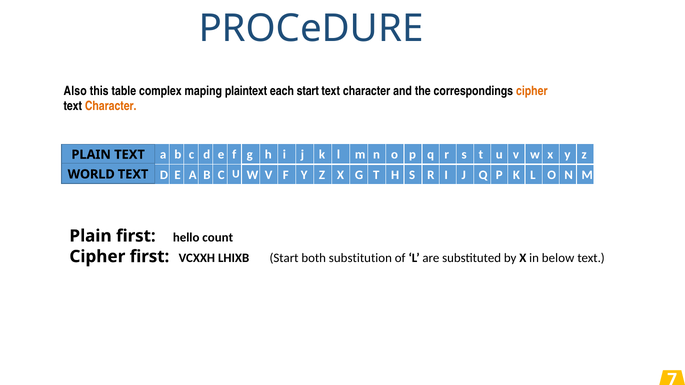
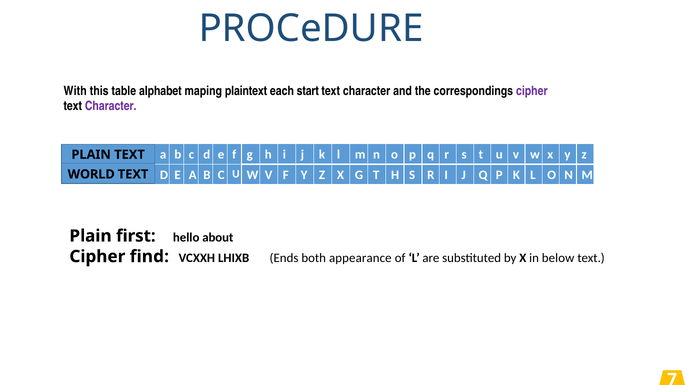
Also: Also -> With (75, 91)
complex: complex -> alphabet (160, 91)
cipher colour: orange -> purple (532, 91)
Character colour: orange -> purple (111, 106)
count: count -> about (218, 238)
Cipher first: first -> find (149, 257)
LHIXB Start: Start -> Ends (284, 258)
substitution: substitution -> appearance (360, 258)
